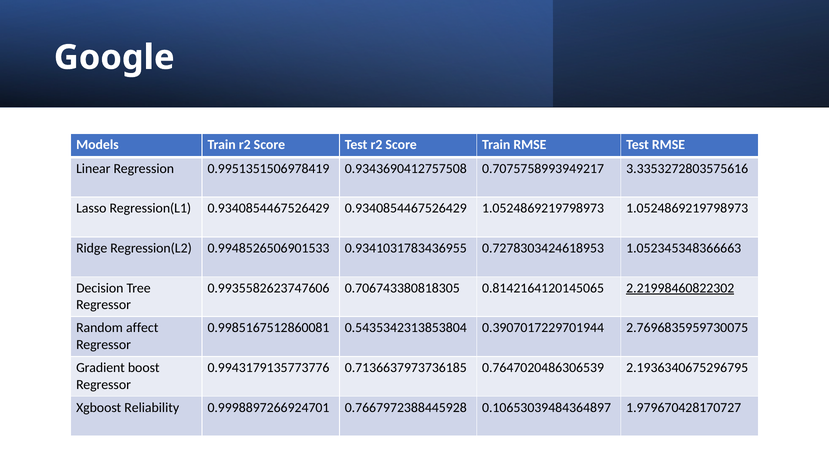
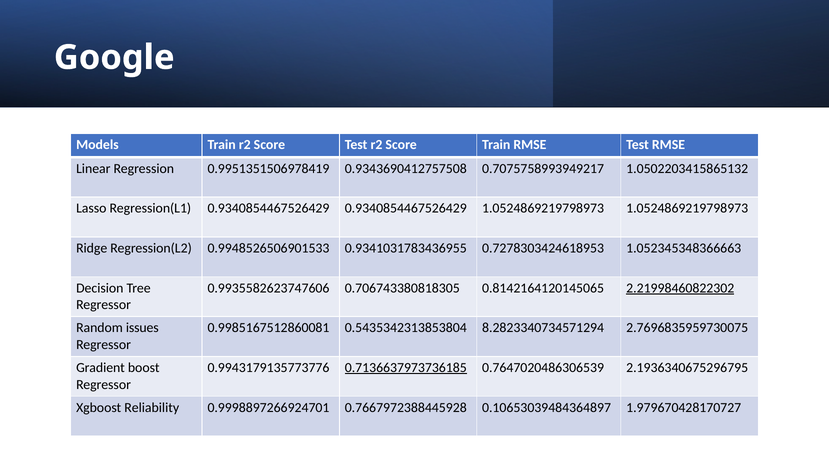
3.3353272803575616: 3.3353272803575616 -> 1.0502203415865132 (687, 169)
affect: affect -> issues (142, 328)
0.3907017229701944: 0.3907017229701944 -> 8.2823340734571294 (543, 328)
0.7136637973736185 underline: none -> present (406, 368)
